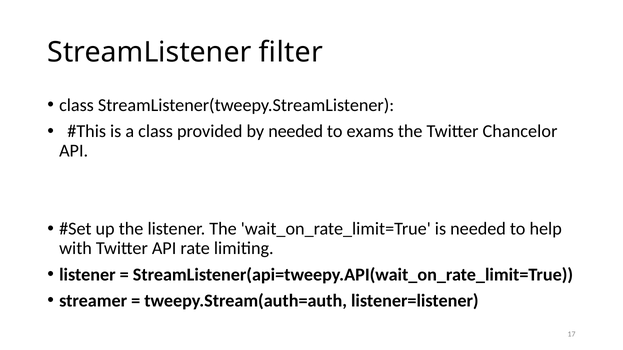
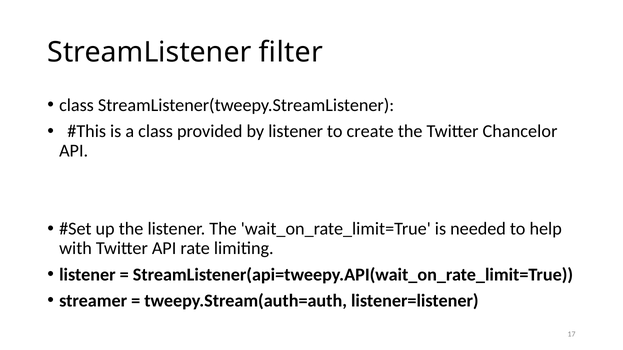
by needed: needed -> listener (296, 131)
exams: exams -> create (370, 131)
